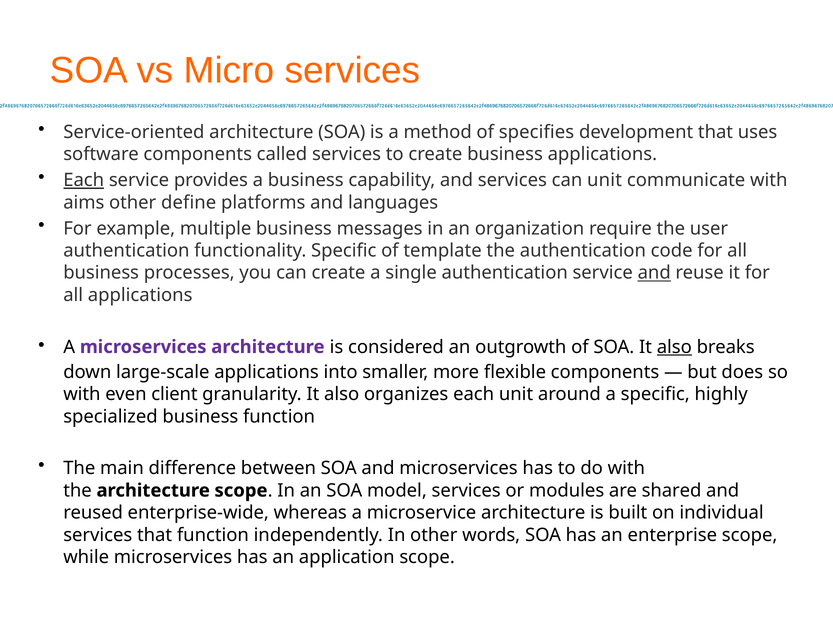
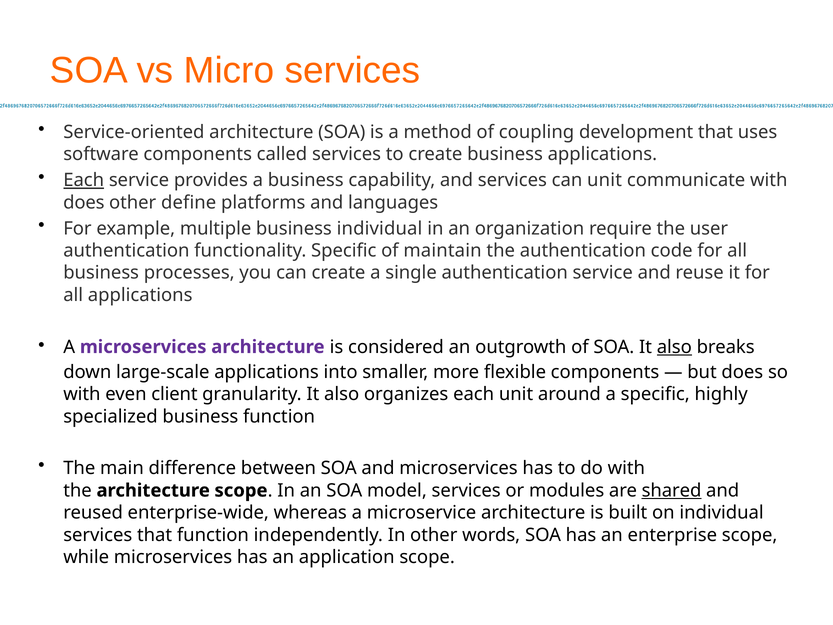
specifies: specifies -> coupling (537, 132)
aims: aims -> does (84, 202)
business messages: messages -> individual (380, 228)
template: template -> maintain (443, 251)
and underline: present -> none (654, 273)
shared underline: none -> present (672, 490)
